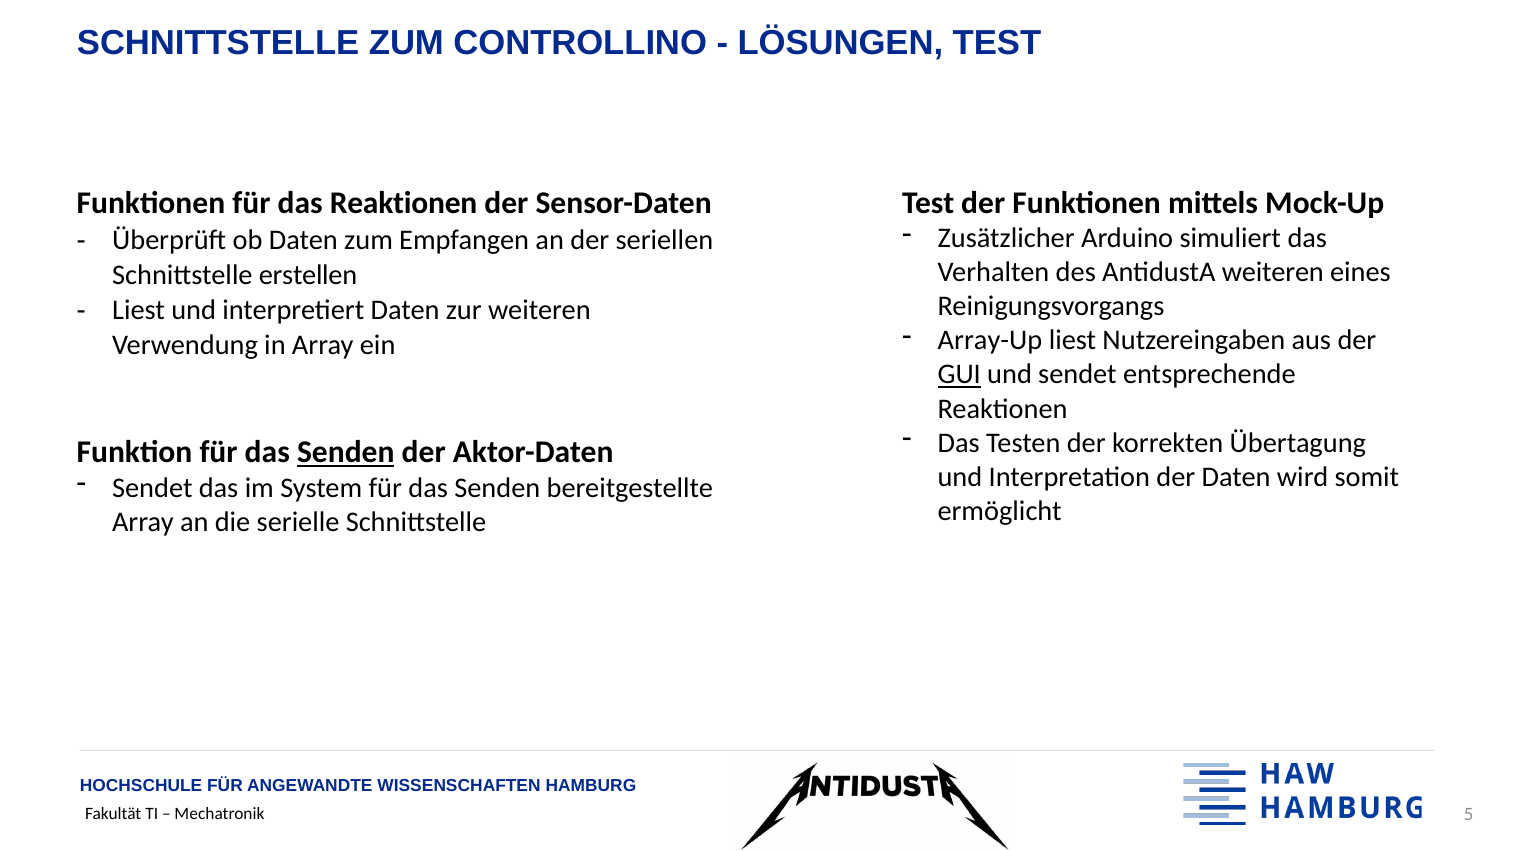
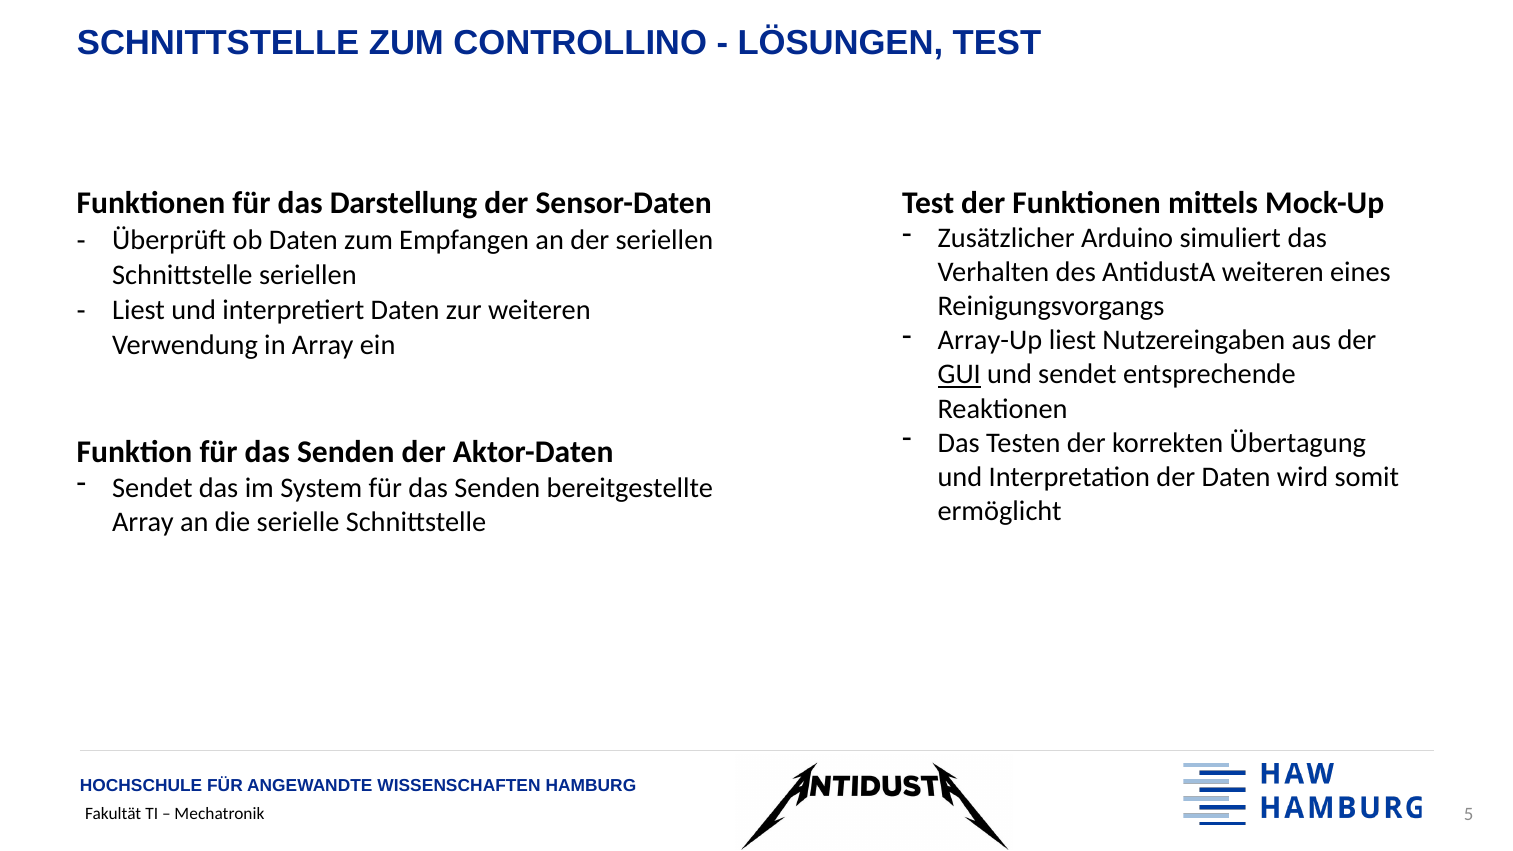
das Reaktionen: Reaktionen -> Darstellung (404, 203)
Schnittstelle erstellen: erstellen -> seriellen (308, 275)
Senden underline: present -> none (346, 452)
